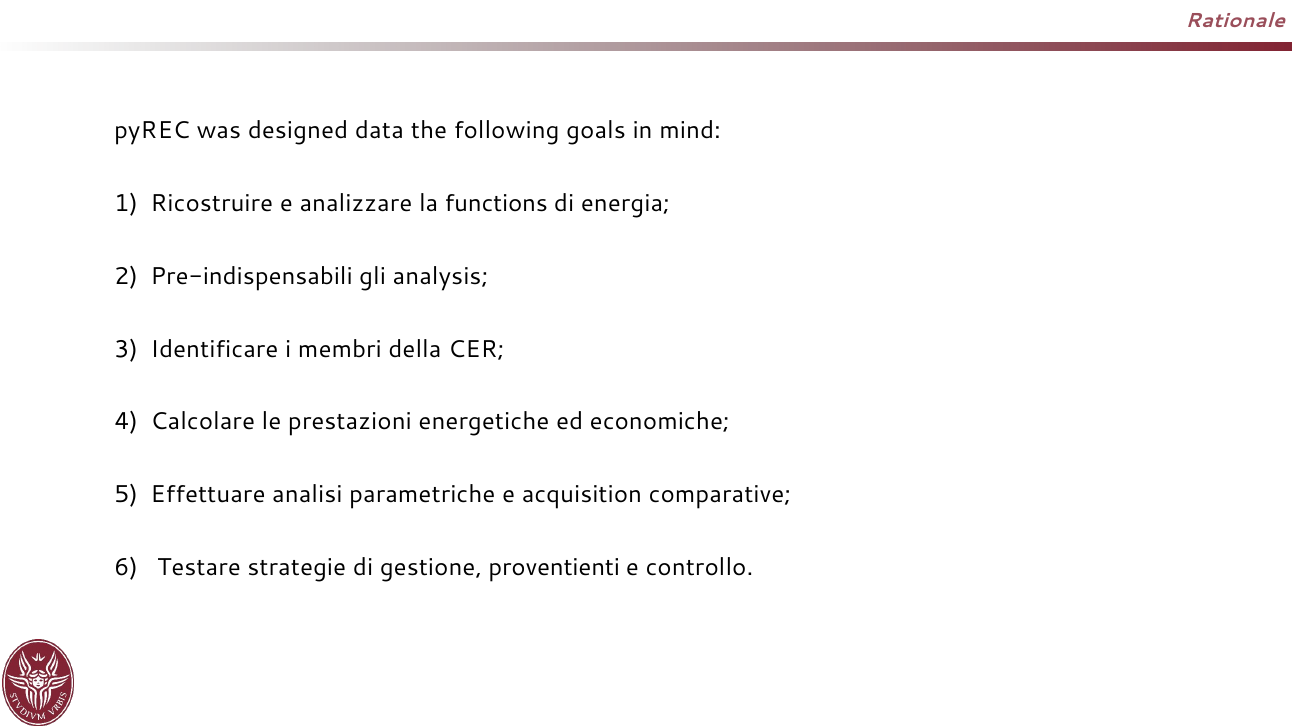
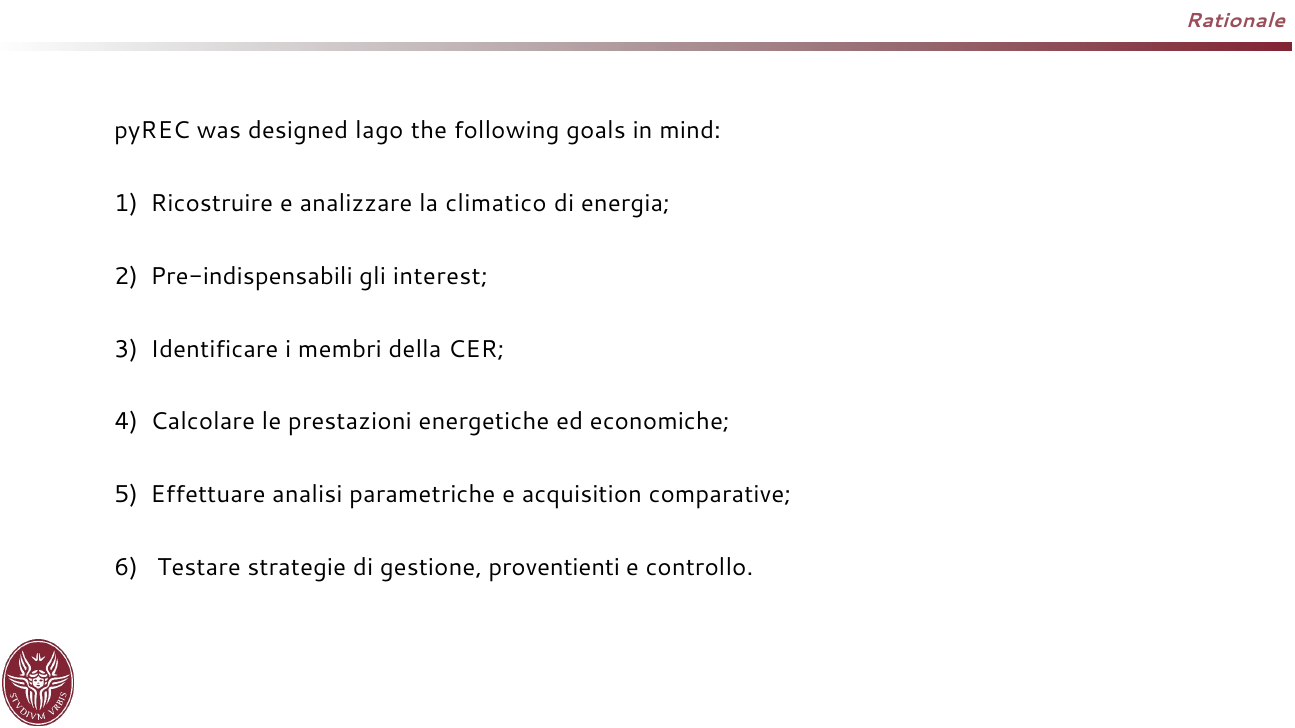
data: data -> lago (379, 131)
functions: functions -> climatico (496, 204)
analysis: analysis -> interest (440, 276)
